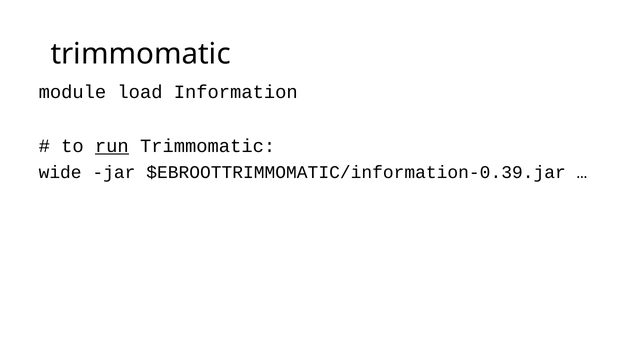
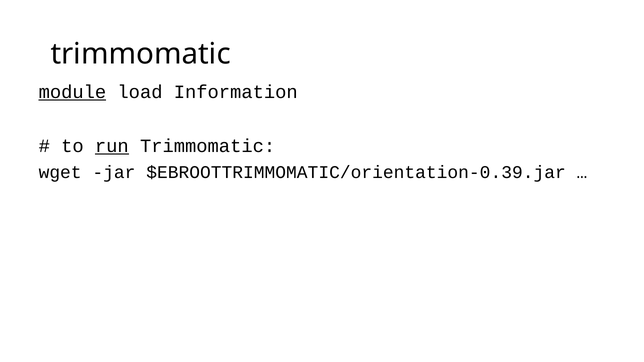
module underline: none -> present (72, 92)
wide: wide -> wget (60, 173)
$EBROOTTRIMMOMATIC/information-0.39.jar: $EBROOTTRIMMOMATIC/information-0.39.jar -> $EBROOTTRIMMOMATIC/orientation-0.39.jar (356, 173)
